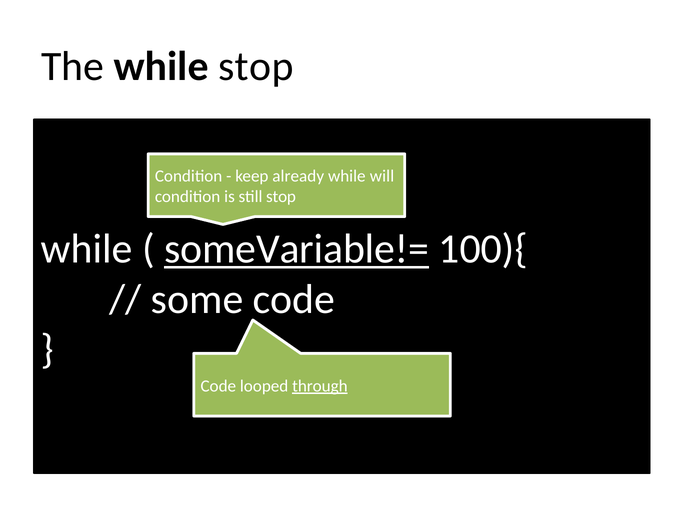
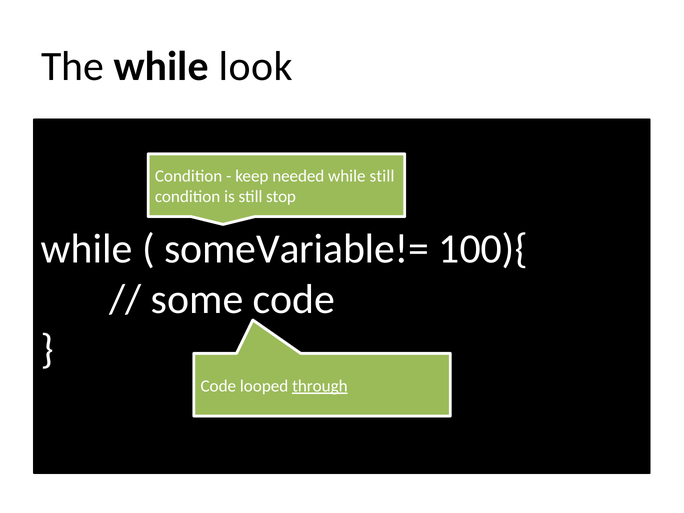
while stop: stop -> look (256, 66)
already: already -> needed (298, 176)
while will: will -> still (382, 176)
someVariable!= underline: present -> none (297, 249)
